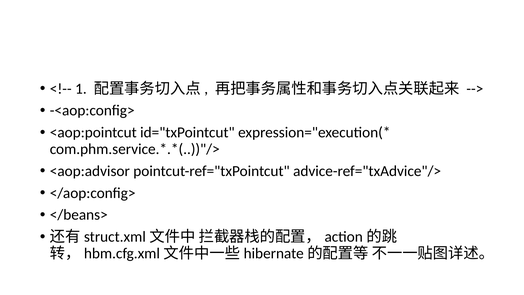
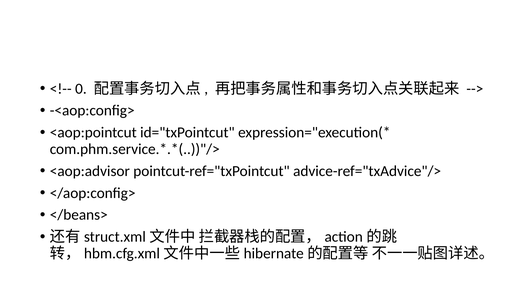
1: 1 -> 0 (81, 89)
